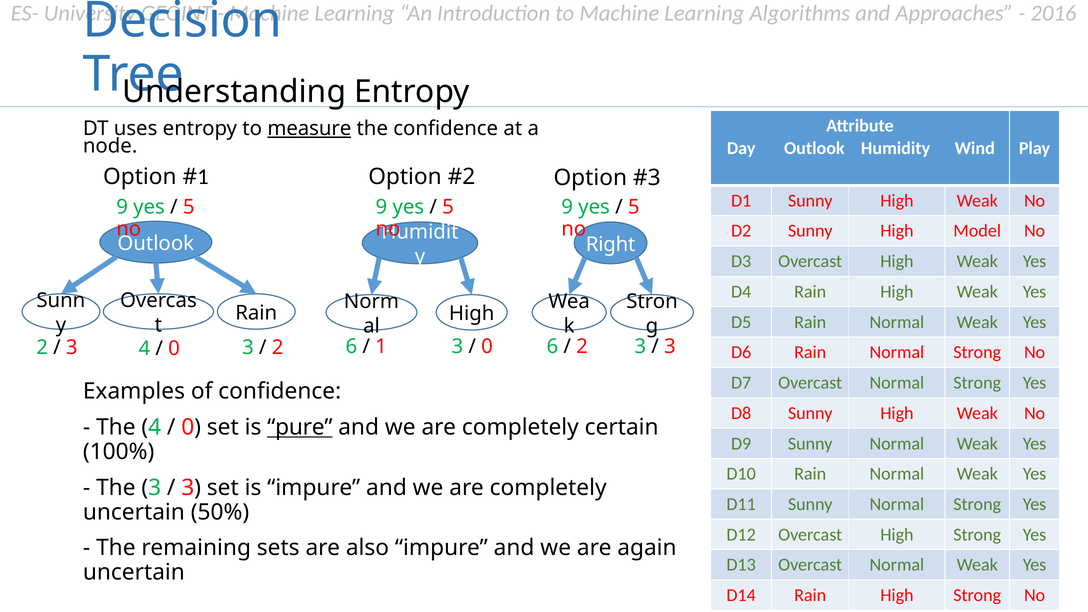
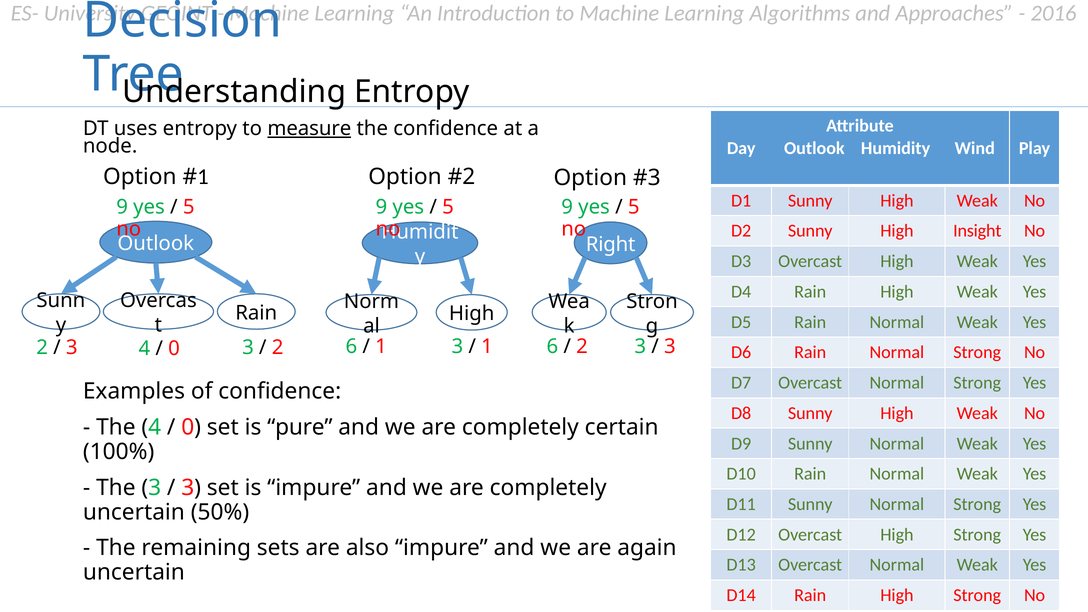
Model: Model -> Insight (977, 231)
0: 0 -> 1 (487, 346)
pure underline: present -> none (300, 427)
